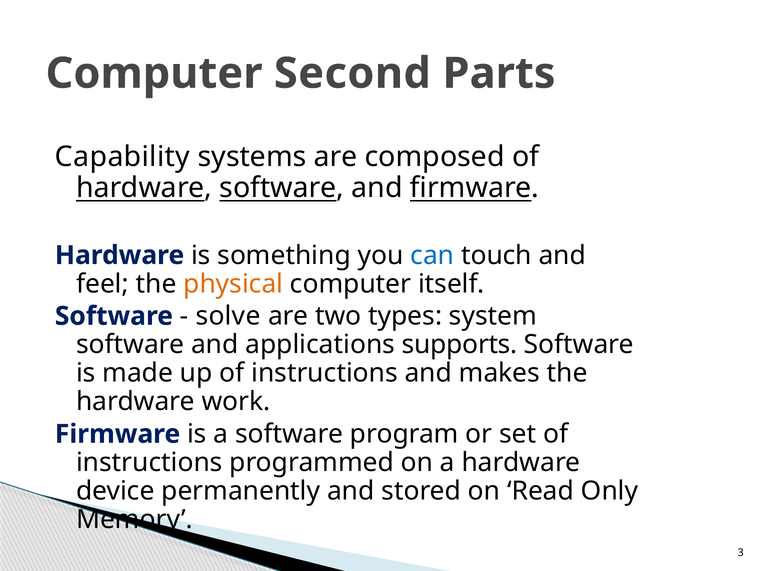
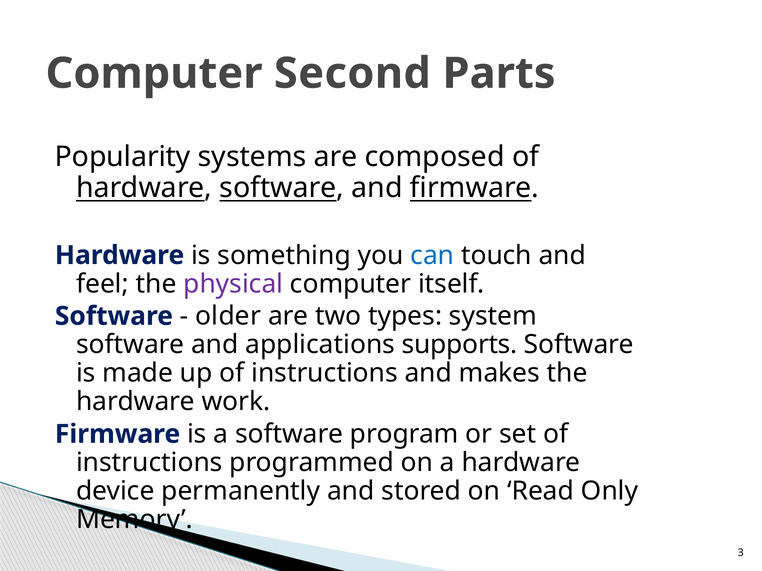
Capability: Capability -> Popularity (123, 157)
physical colour: orange -> purple (233, 284)
solve: solve -> older (228, 316)
